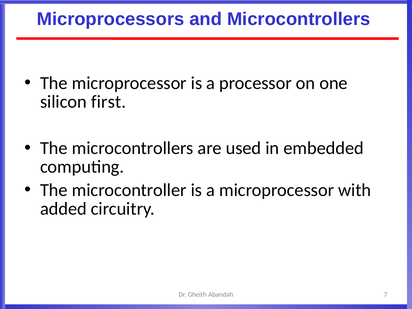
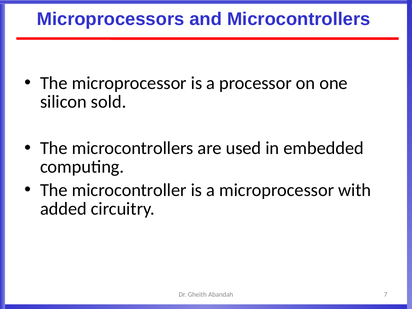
first: first -> sold (109, 102)
